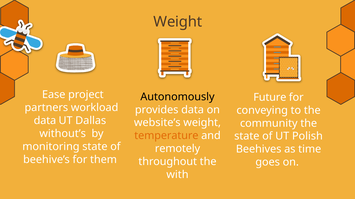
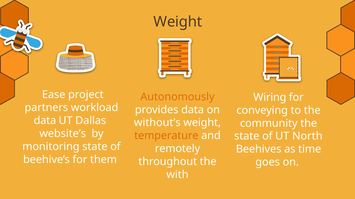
Autonomously colour: black -> orange (177, 97)
Future: Future -> Wiring (270, 98)
website’s: website’s -> without’s (157, 123)
without’s: without’s -> website’s (63, 134)
Polish: Polish -> North (307, 137)
